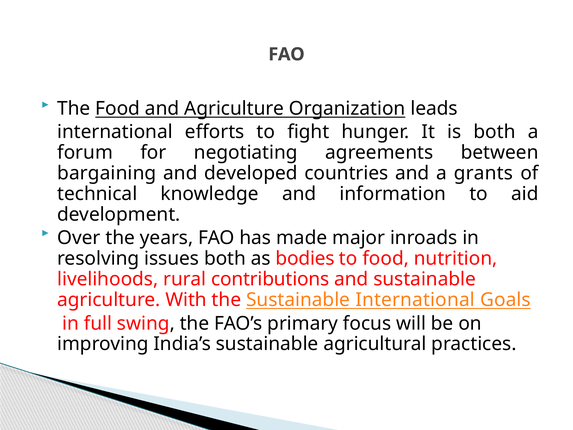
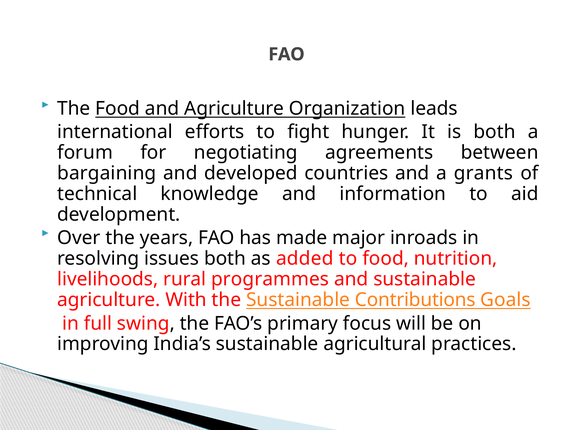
bodies: bodies -> added (305, 258)
contributions: contributions -> programmes (270, 279)
Sustainable International: International -> Contributions (415, 300)
